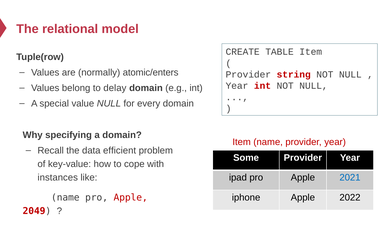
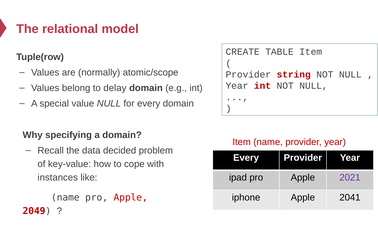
atomic/enters: atomic/enters -> atomic/scope (151, 73)
efficient: efficient -> decided (120, 151)
Some: Some -> Every (246, 158)
2021 colour: blue -> purple (350, 178)
2022: 2022 -> 2041 (350, 198)
